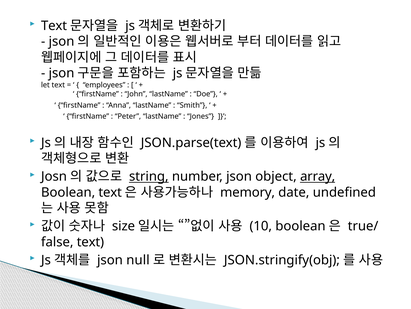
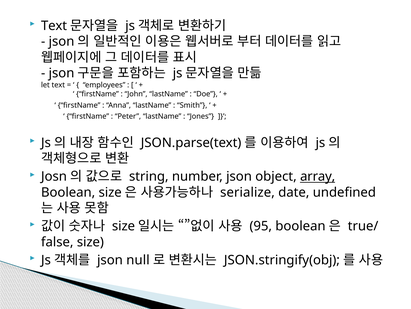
string underline: present -> none (149, 176)
Boolean text: text -> size (110, 192)
memory: memory -> serialize (247, 192)
10: 10 -> 95 (261, 226)
text: text -> size (90, 241)
